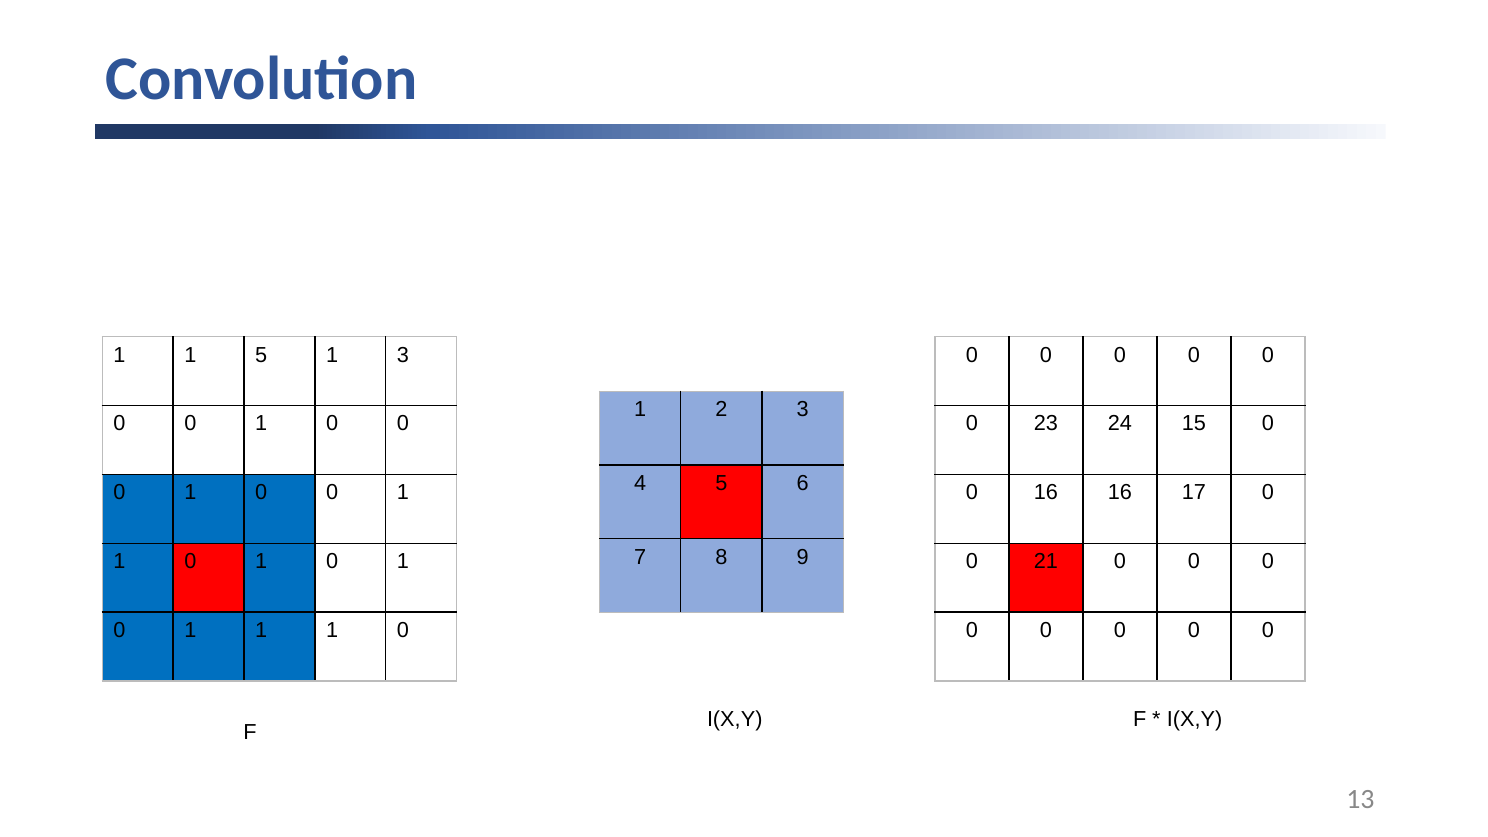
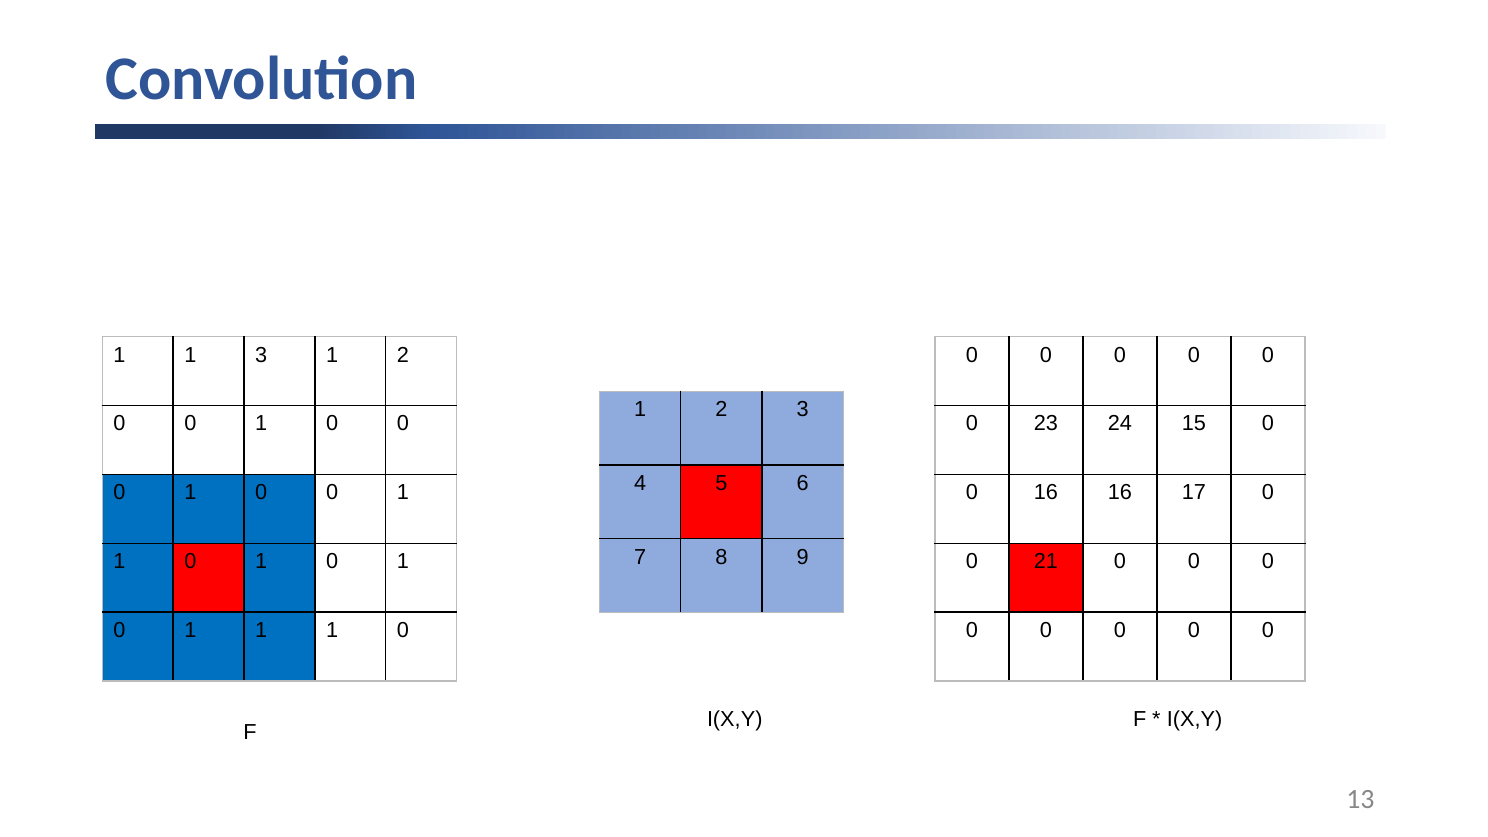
1 5: 5 -> 3 (261, 355)
3: 3 -> 2 (403, 355)
